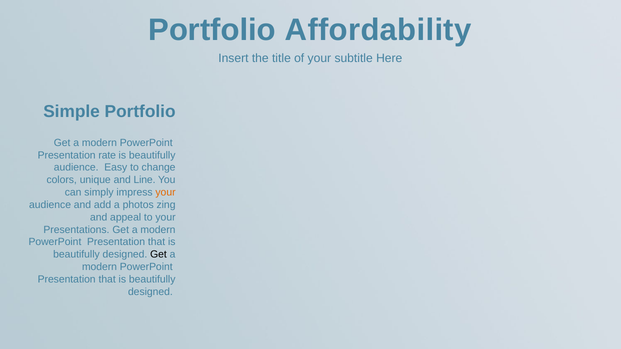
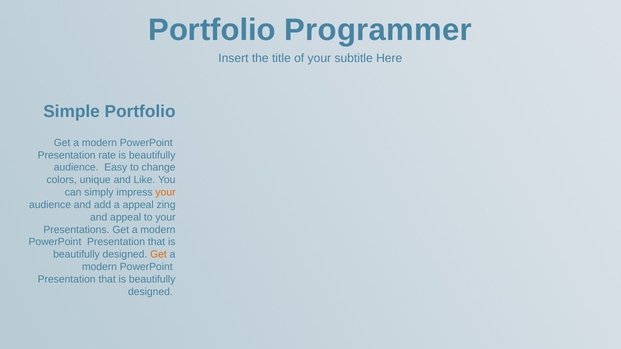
Affordability: Affordability -> Programmer (378, 30)
Line: Line -> Like (144, 180)
a photos: photos -> appeal (138, 205)
Get colour: black -> orange (159, 255)
